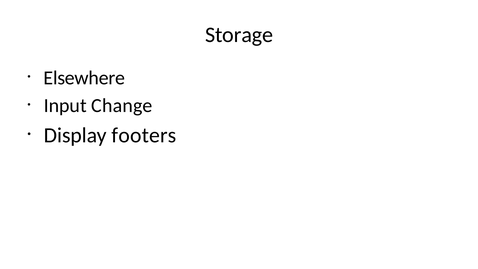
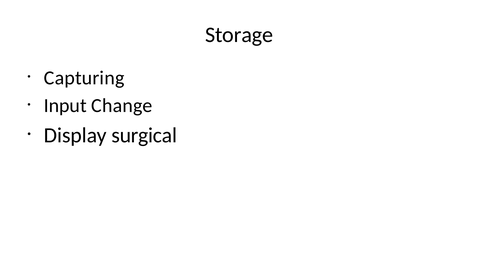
Elsewhere: Elsewhere -> Capturing (84, 78)
footers: footers -> surgical (144, 135)
